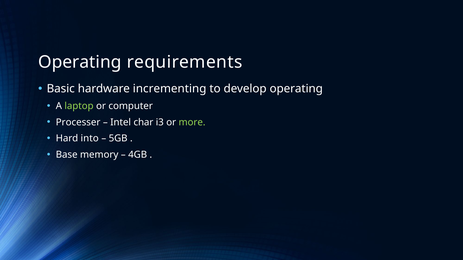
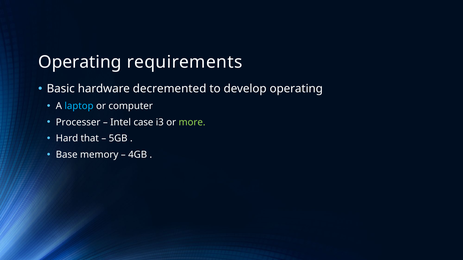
incrementing: incrementing -> decremented (170, 89)
laptop colour: light green -> light blue (79, 106)
char: char -> case (143, 122)
into: into -> that (90, 139)
